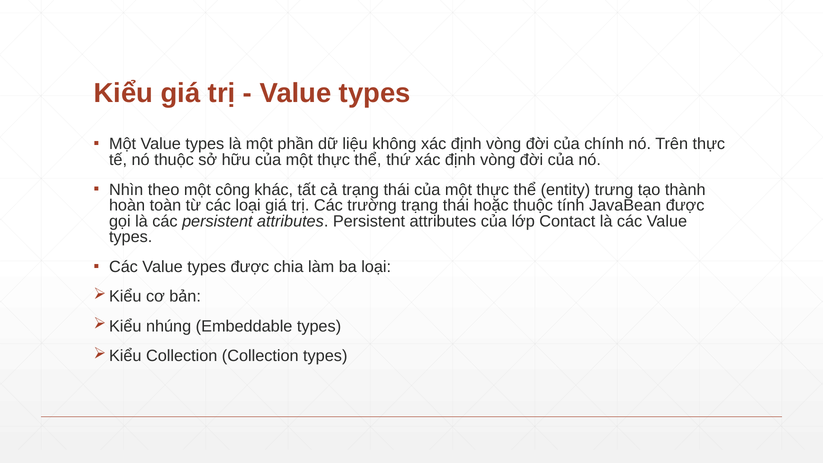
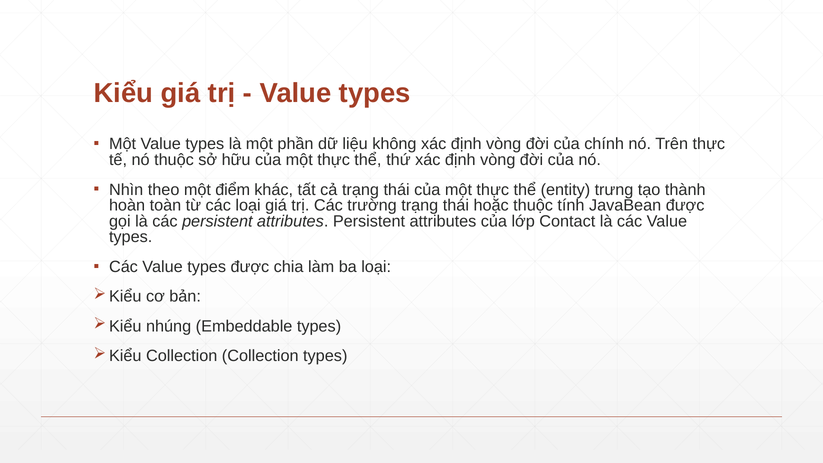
công: công -> điểm (233, 190)
